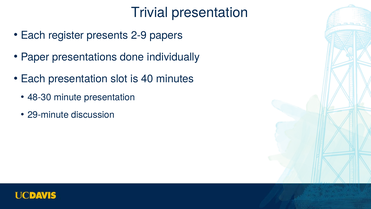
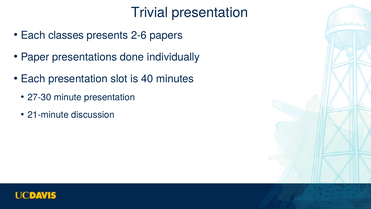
register: register -> classes (66, 35)
2-9: 2-9 -> 2-6 (139, 35)
48-30: 48-30 -> 27-30 (39, 97)
29-minute: 29-minute -> 21-minute (48, 115)
